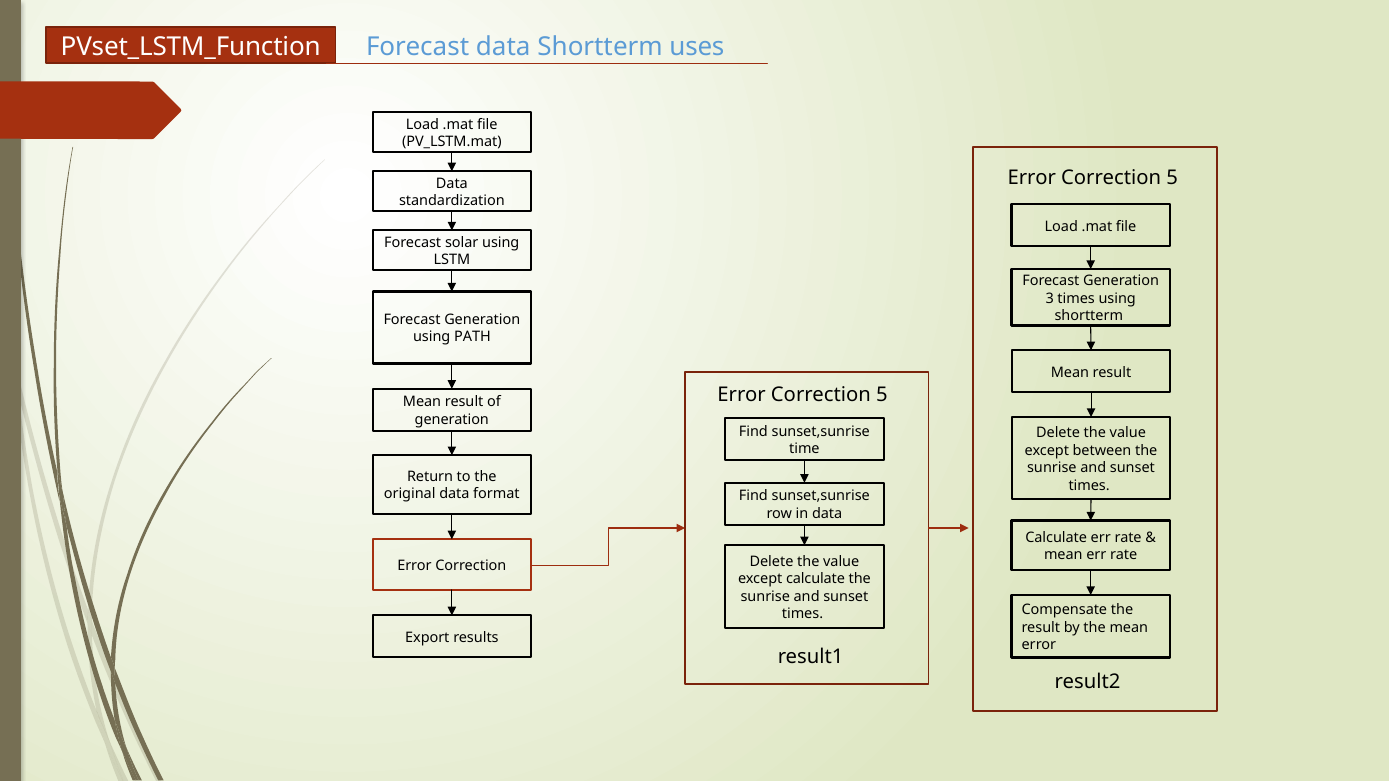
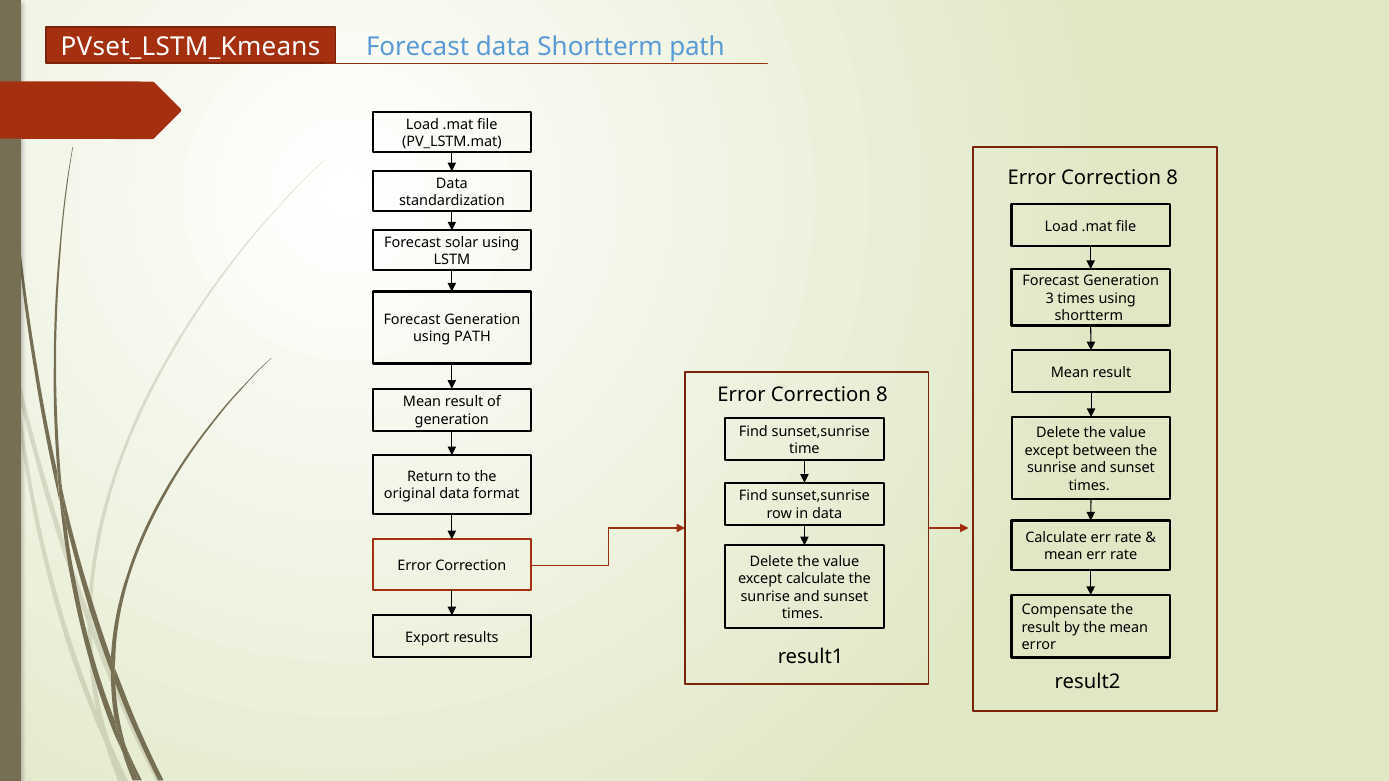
PVset_LSTM_Function: PVset_LSTM_Function -> PVset_LSTM_Kmeans (190, 47)
Shortterm uses: uses -> path (697, 47)
5: 5 -> 8 (1172, 178)
5: 5 -> 8 (882, 395)
